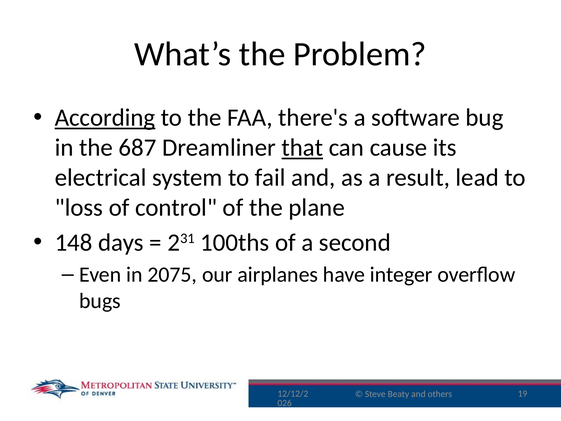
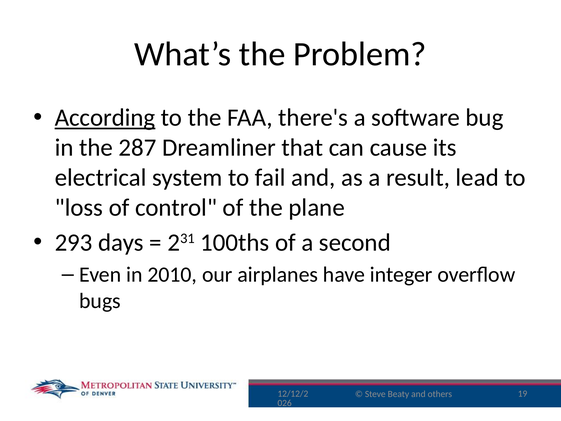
687: 687 -> 287 (138, 148)
that underline: present -> none (302, 148)
148: 148 -> 293 (74, 242)
2075: 2075 -> 2010 (172, 275)
